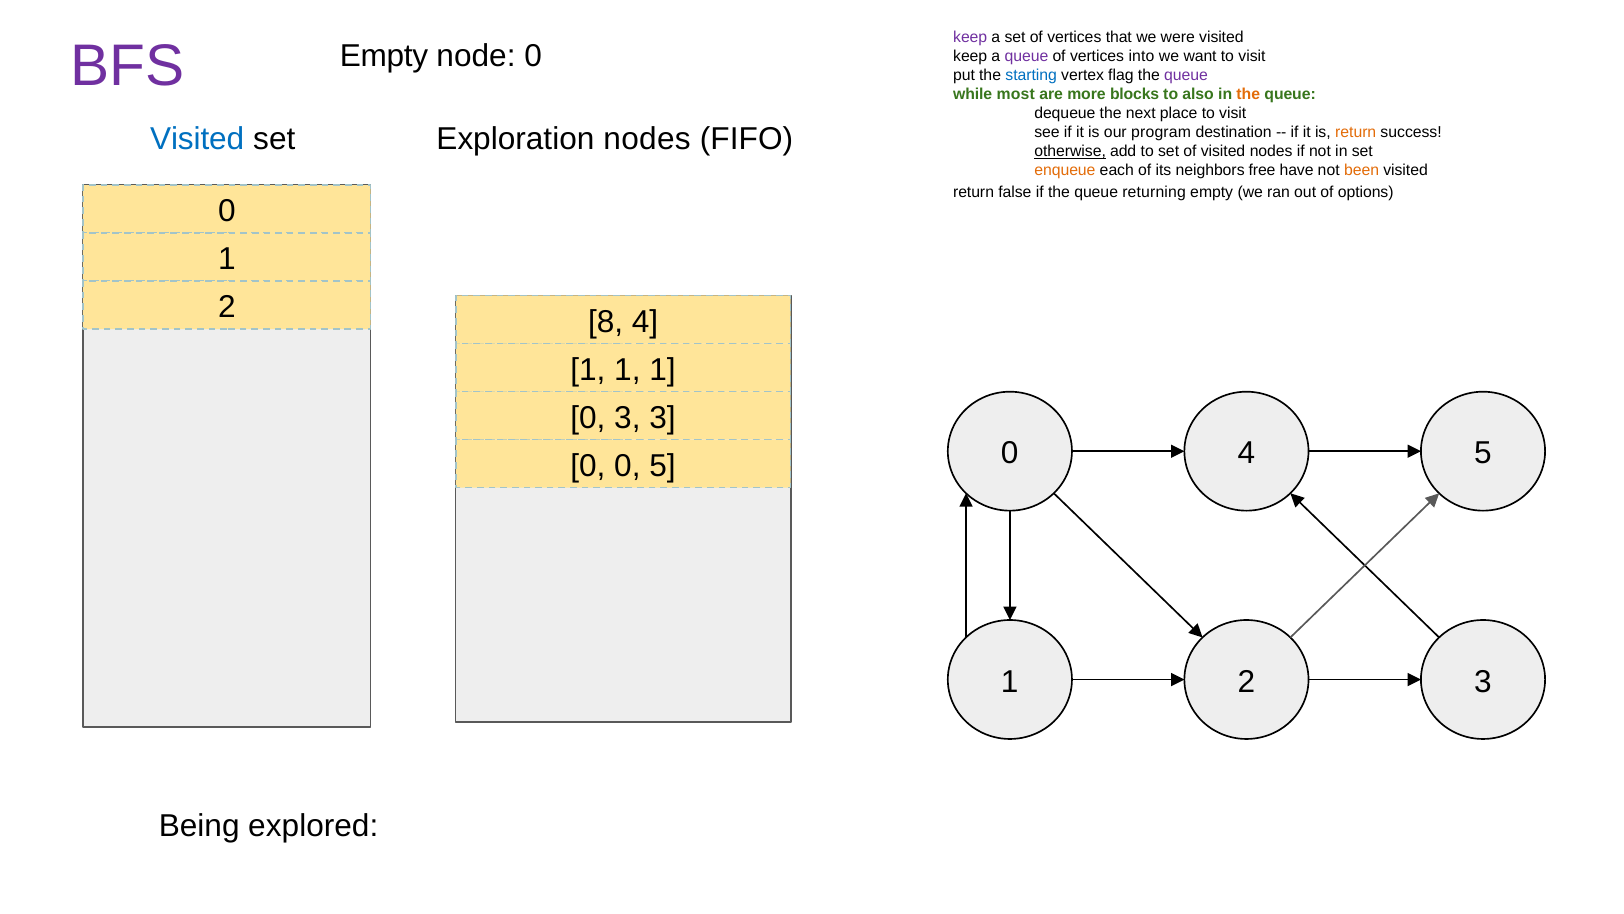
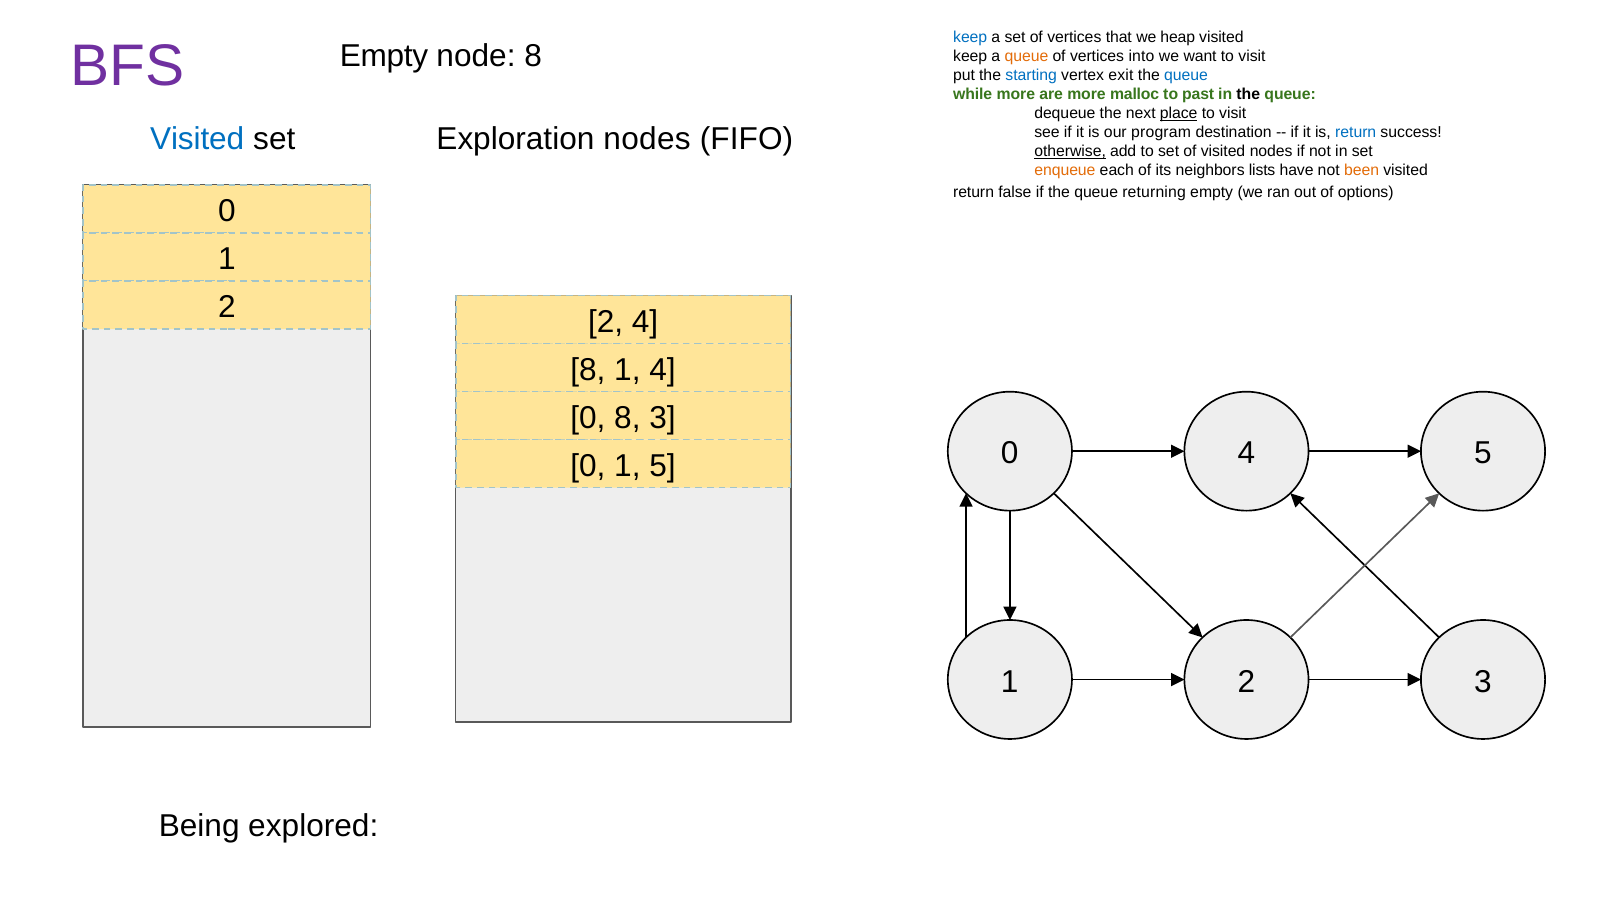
keep colour: purple -> blue (970, 38)
were: were -> heap (1178, 38)
node 0: 0 -> 8 (533, 56)
queue colour: purple -> orange (1026, 57)
flag: flag -> exit (1121, 76)
queue colour: purple -> blue (1186, 76)
while most: most -> more (1016, 94)
blocks: blocks -> malloc (1135, 94)
also: also -> past (1198, 94)
the colour: orange -> black (1248, 94)
place underline: none -> present (1179, 113)
return colour: orange -> blue (1356, 132)
free: free -> lists (1262, 170)
8: 8 -> 2 (606, 321)
1: 1 -> 8 (588, 369)
1: 1 -> 4 (662, 369)
0 3: 3 -> 8 (627, 418)
0: 0 -> 1 (627, 466)
